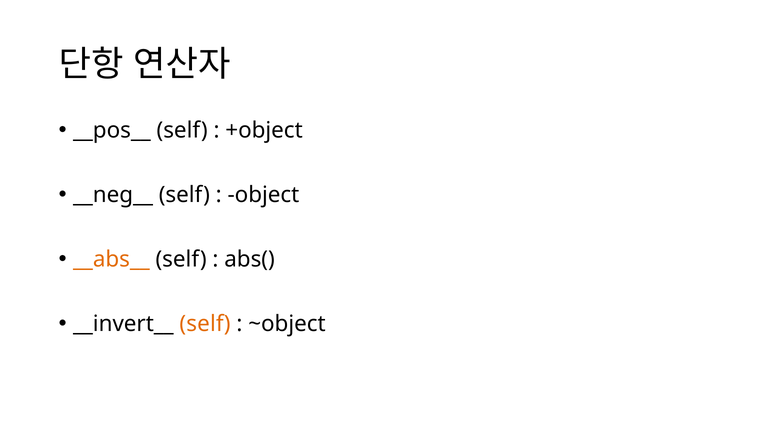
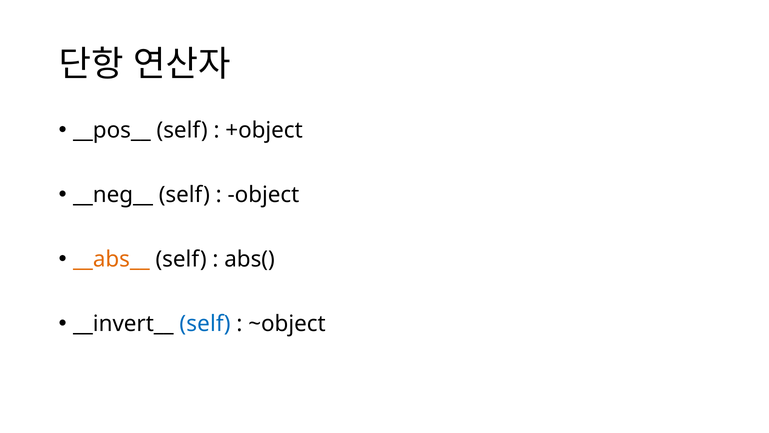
self colour: orange -> blue (205, 323)
